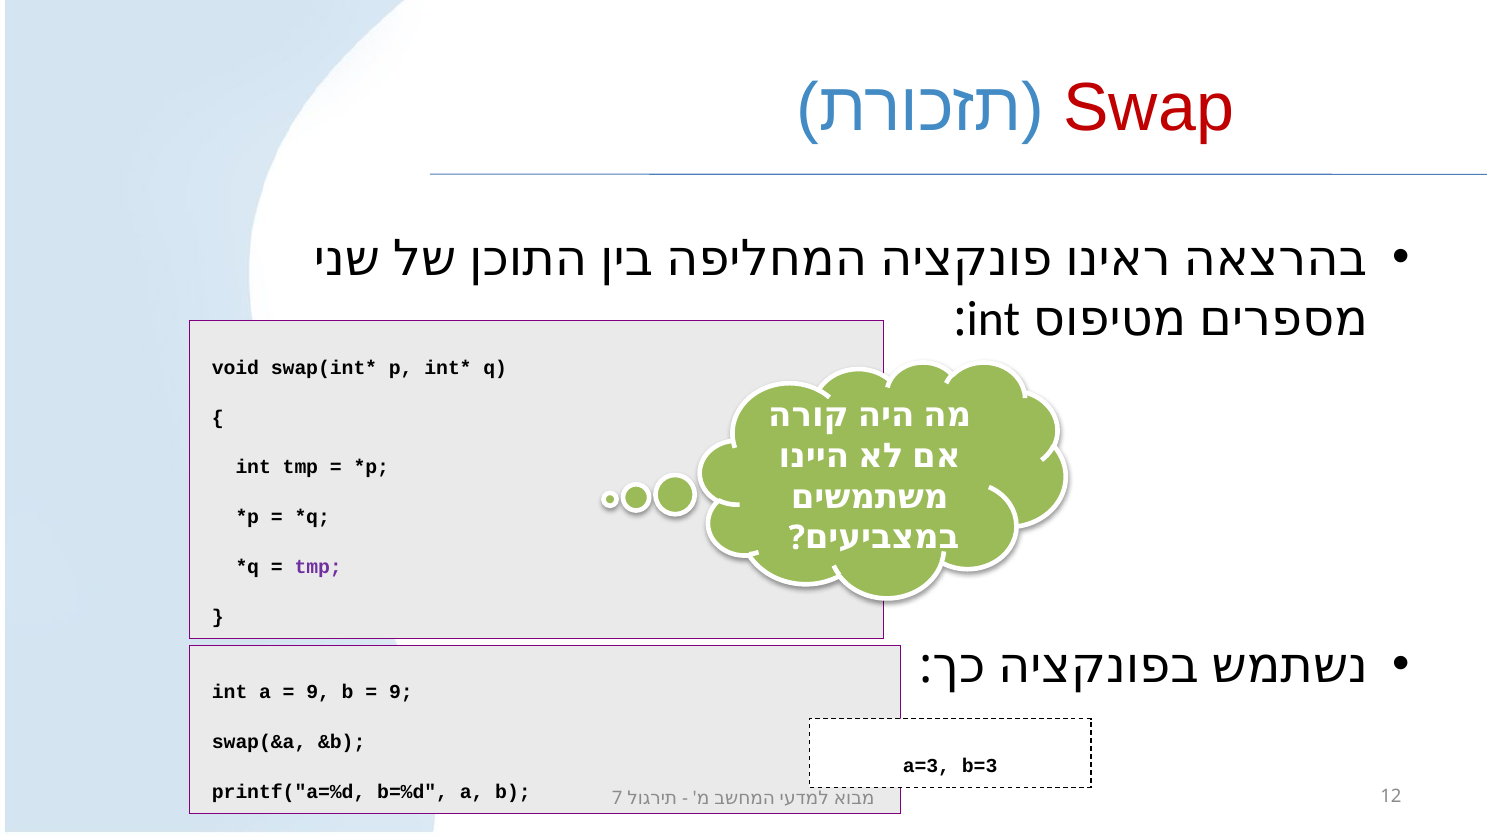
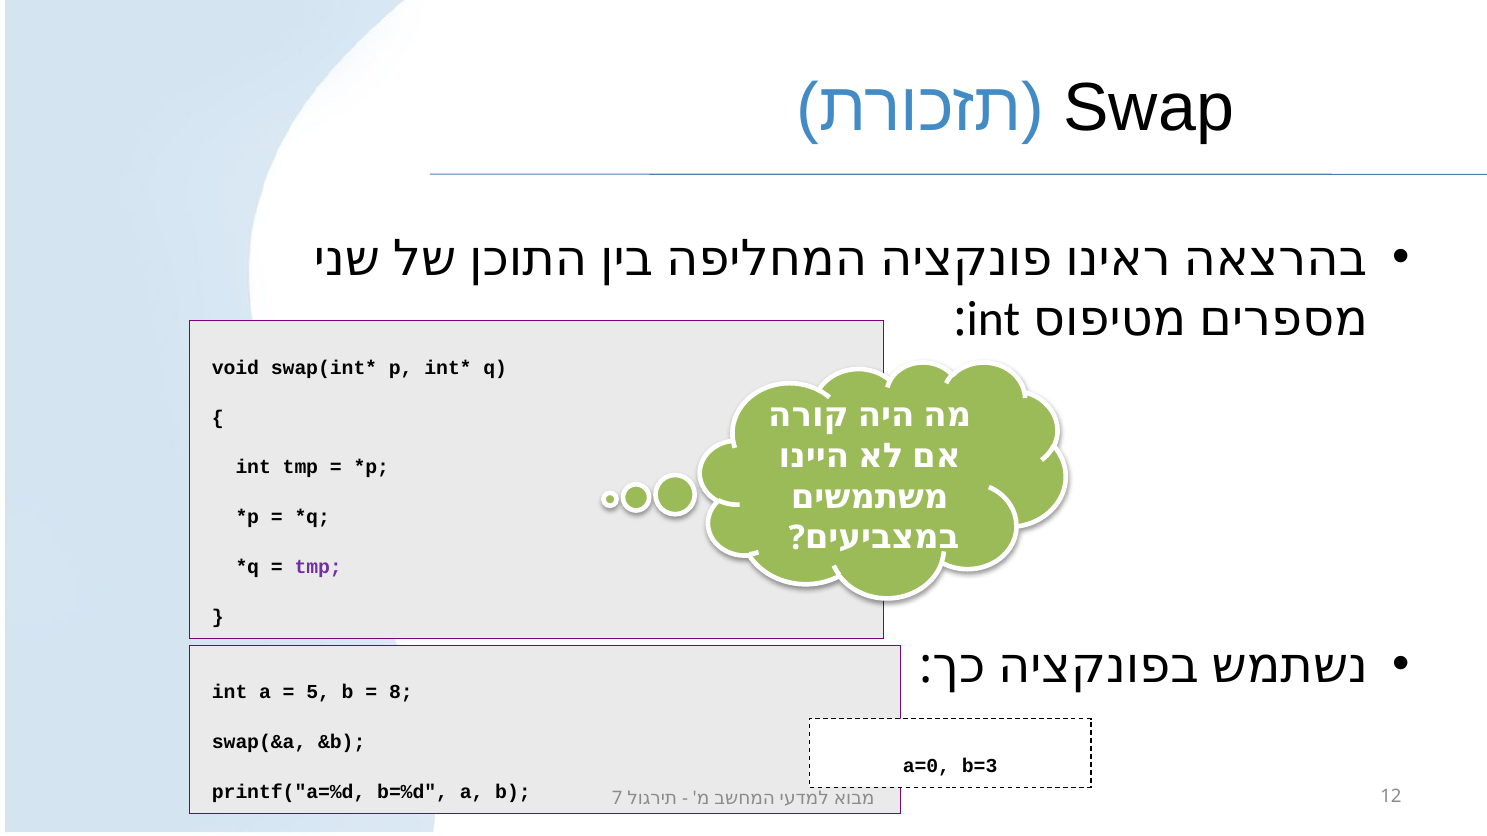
Swap colour: red -> black (1149, 108)
9: 9 -> 5 (318, 693)
9: 9 -> 8 (401, 693)
a=3: a=3 -> a=0 (927, 766)
